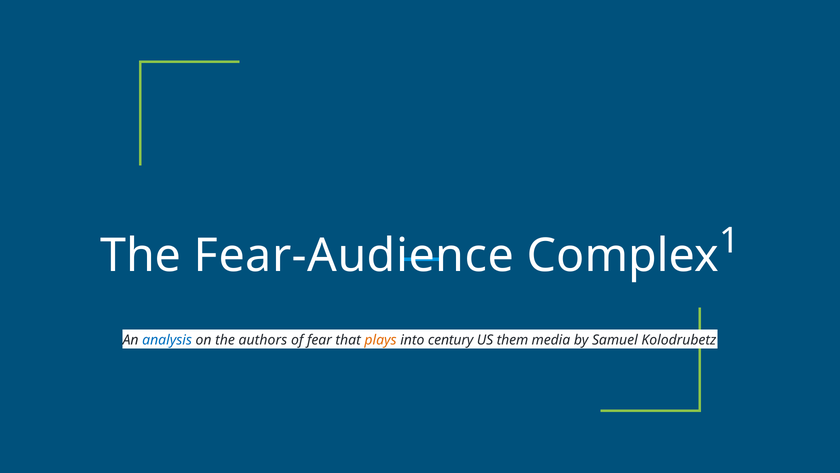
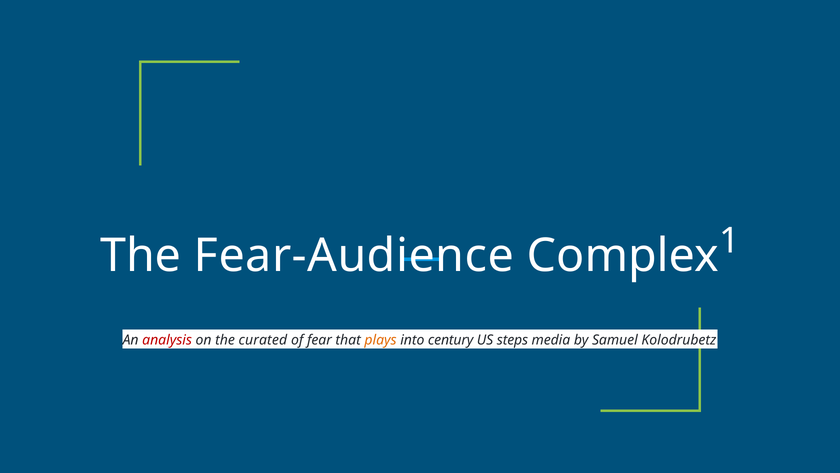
analysis colour: blue -> red (167, 340)
authors: authors -> curated (263, 340)
them: them -> steps (512, 340)
